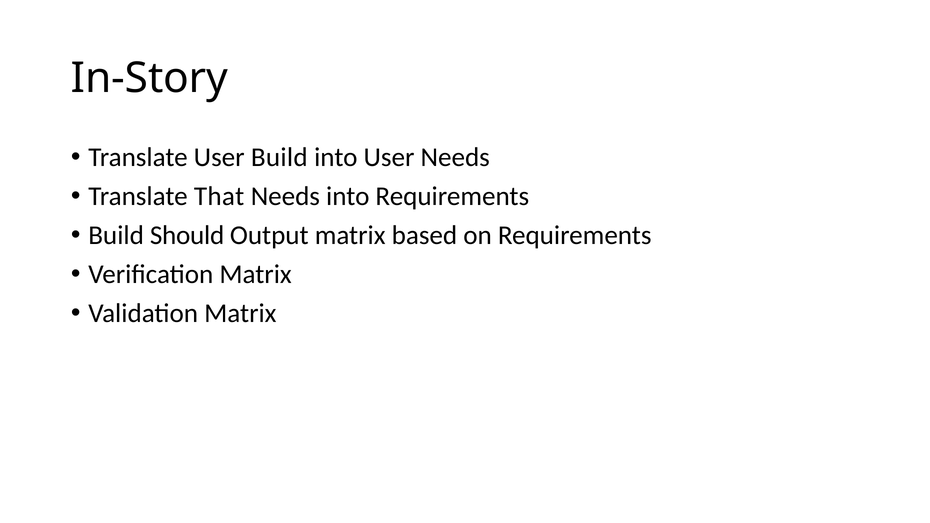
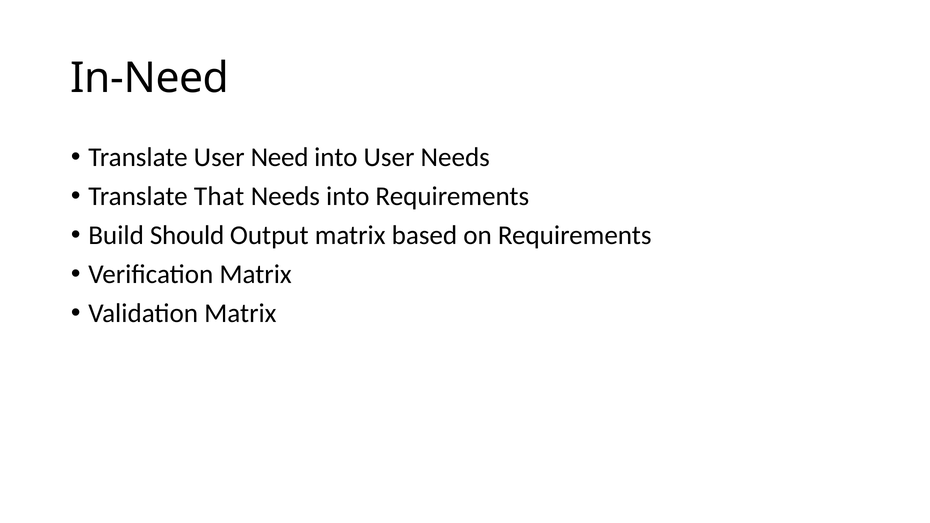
In-Story: In-Story -> In-Need (150, 78)
User Build: Build -> Need (280, 157)
